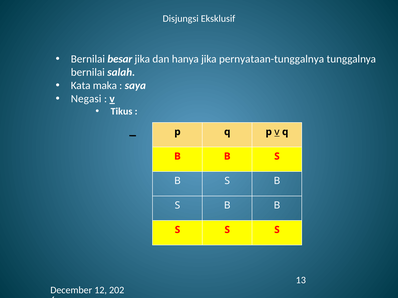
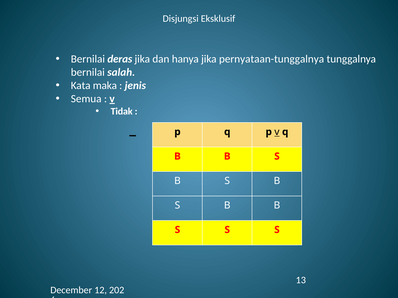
besar: besar -> deras (120, 59)
saya: saya -> jenis (135, 86)
Negasi: Negasi -> Semua (86, 99)
Tikus: Tikus -> Tidak (122, 111)
